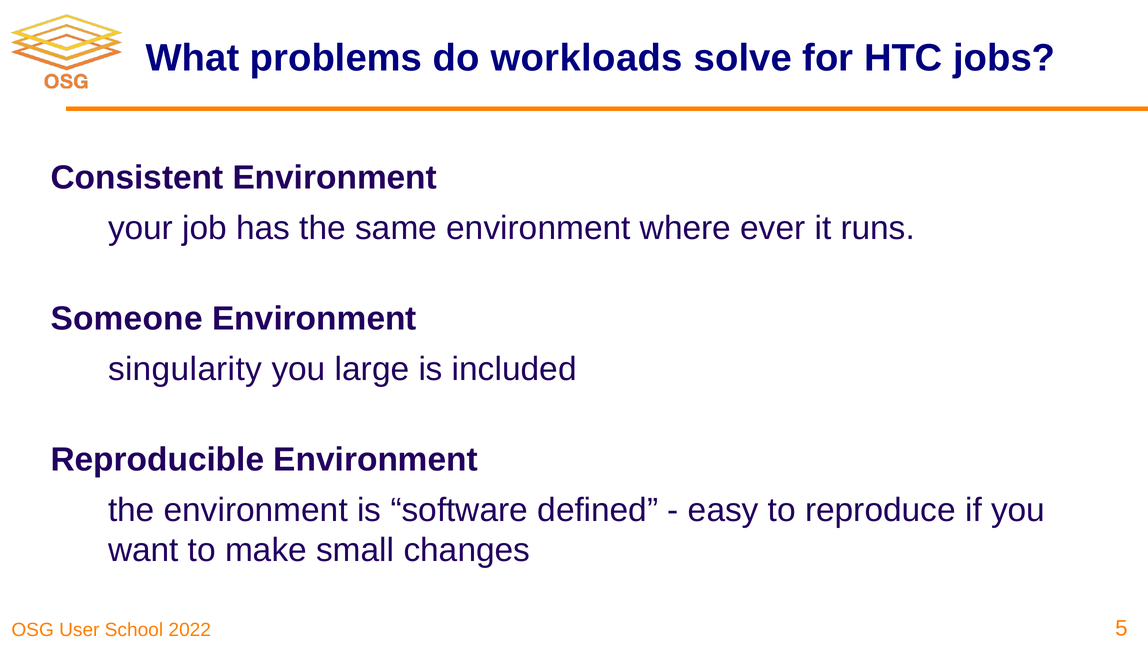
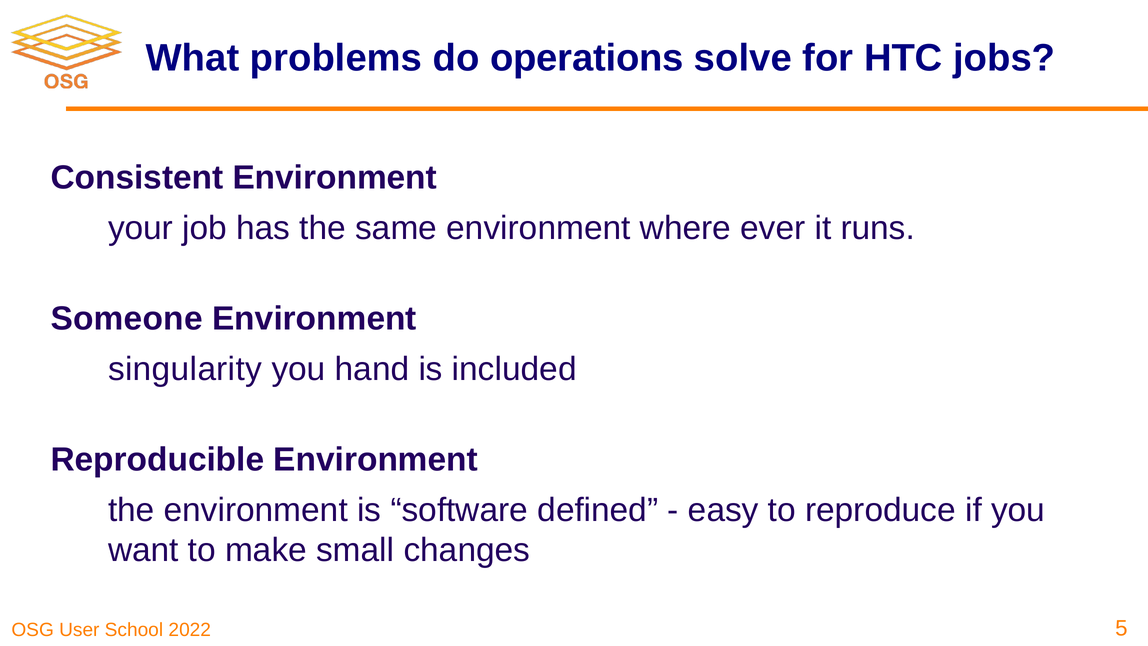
workloads: workloads -> operations (587, 58)
large: large -> hand (372, 369)
